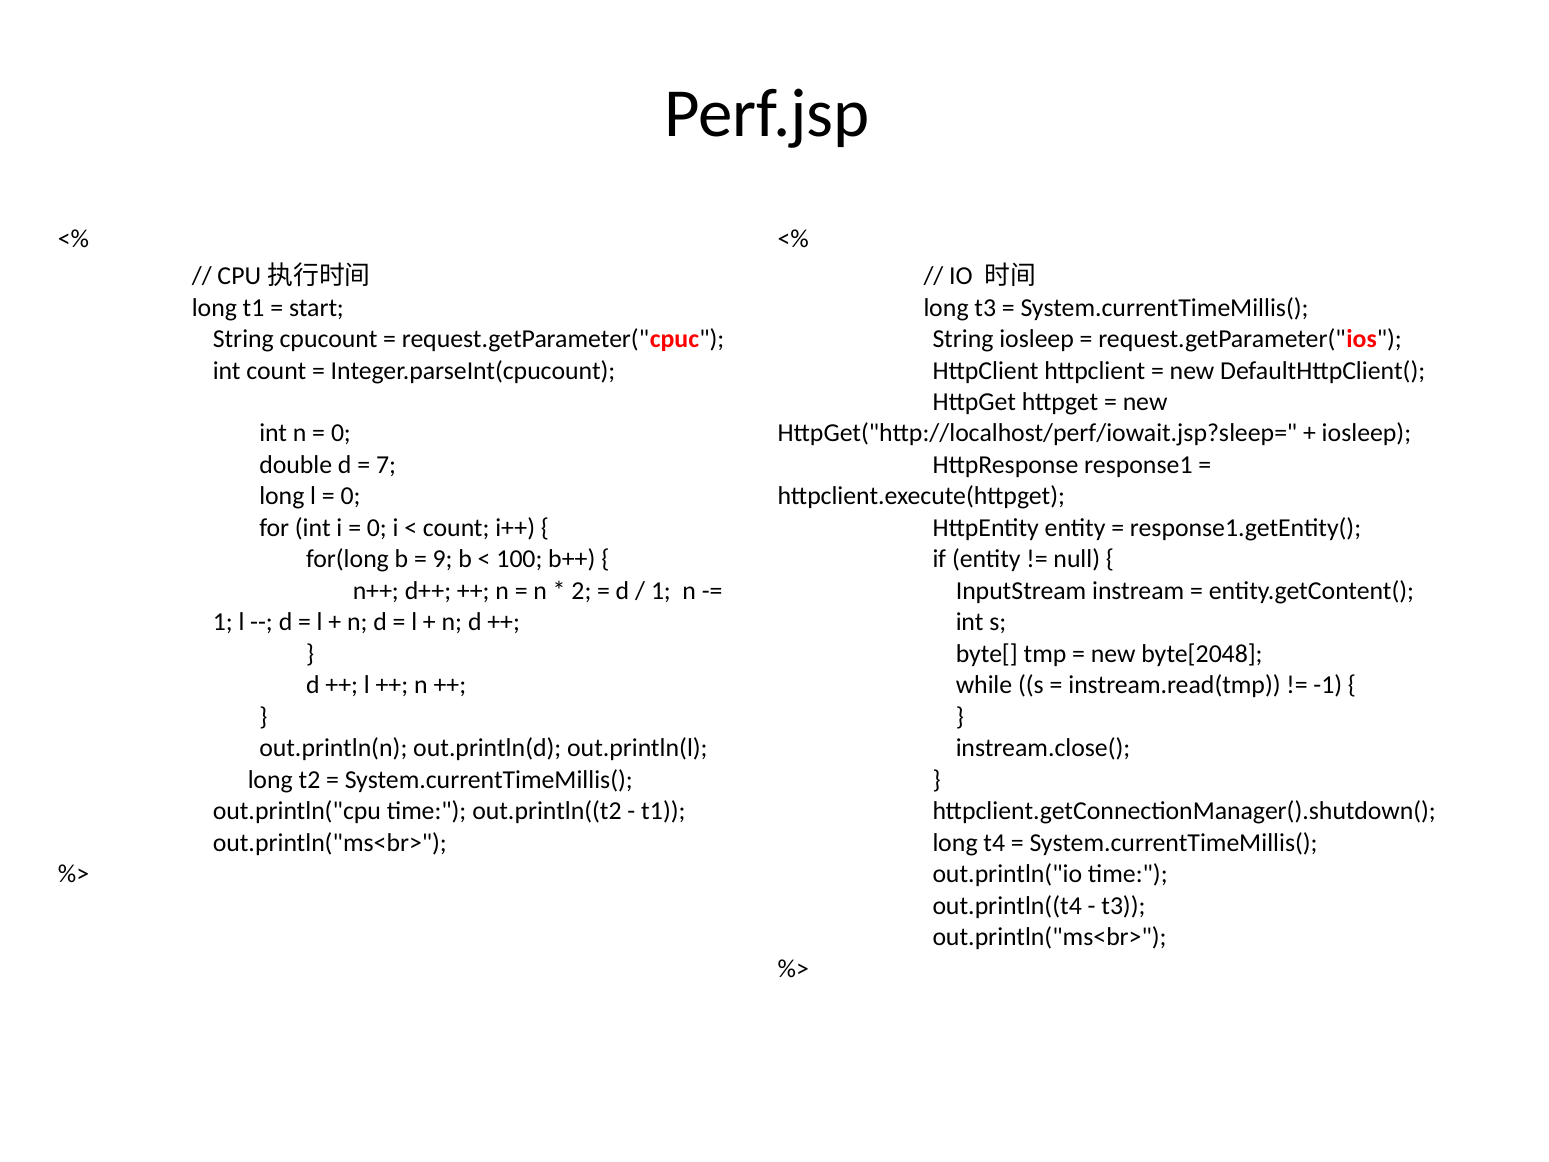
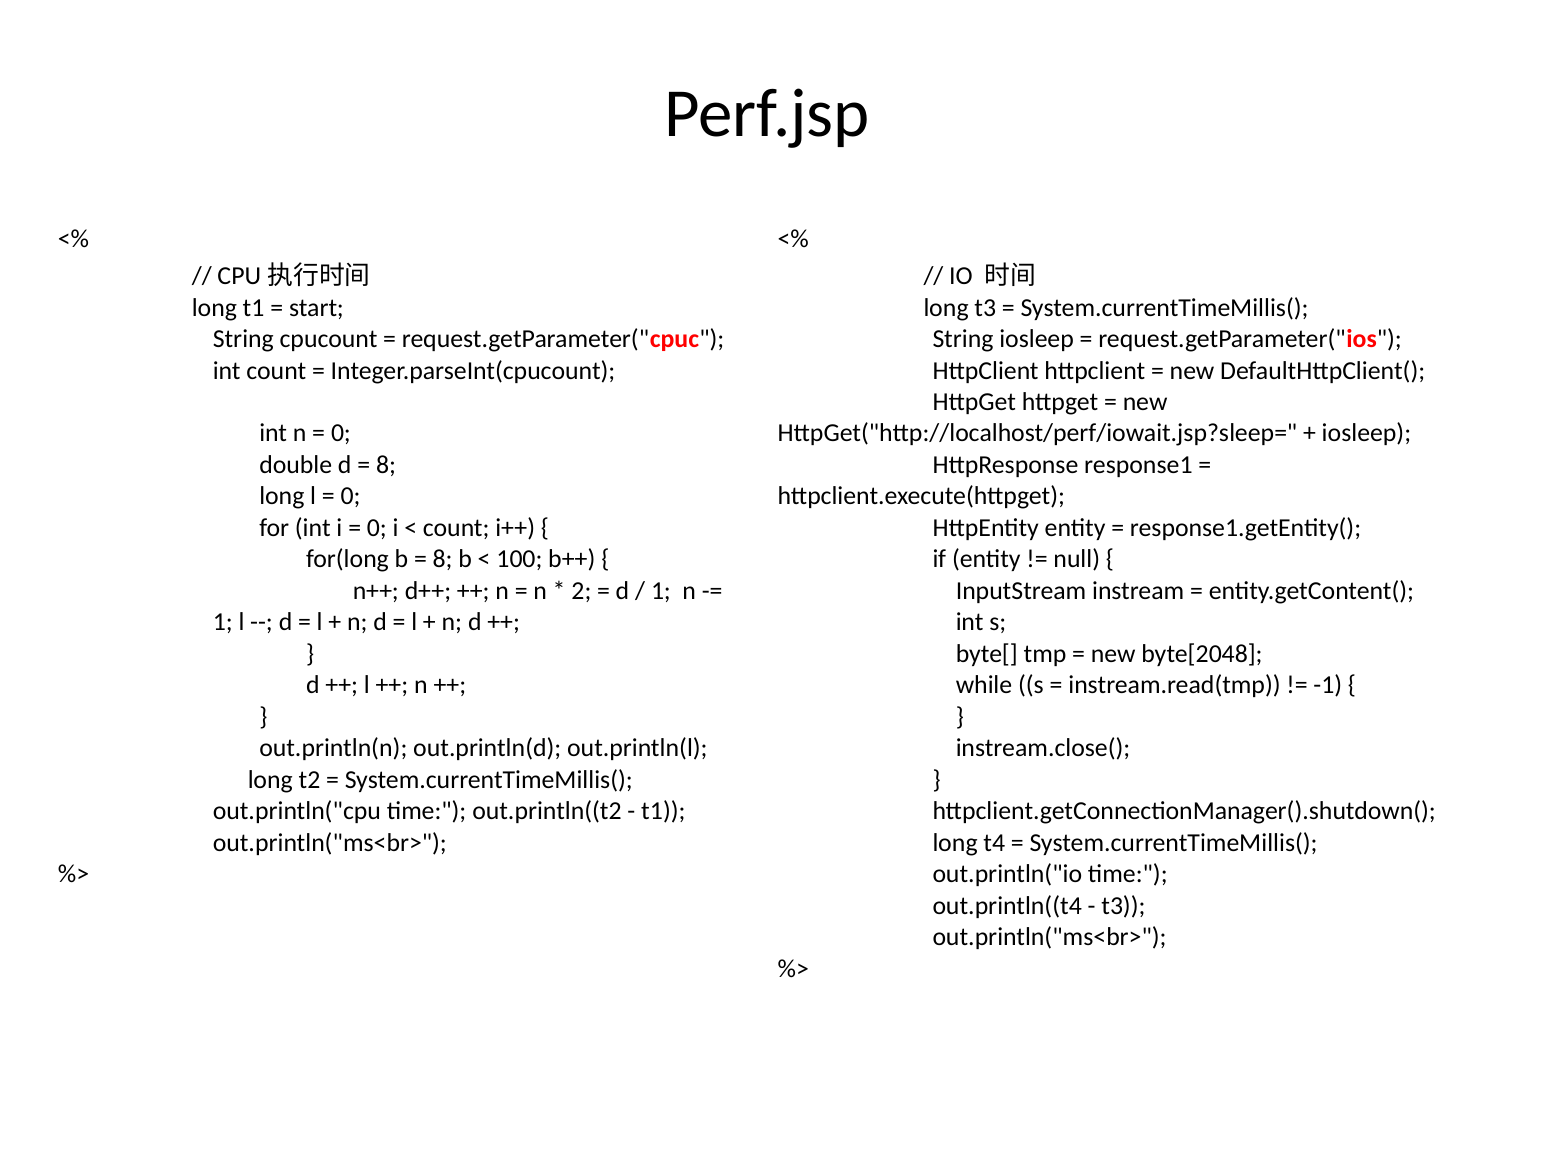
7: 7 -> 8 (386, 465)
9: 9 -> 8 (443, 559)
